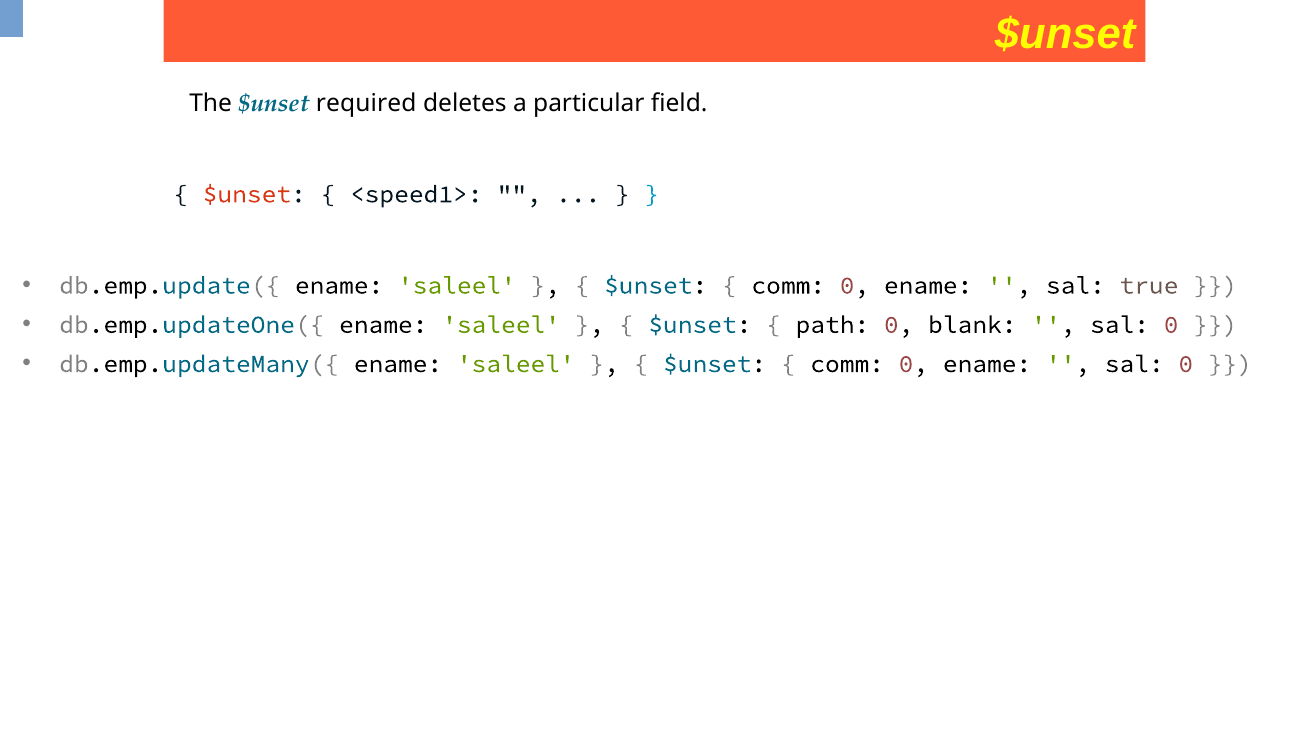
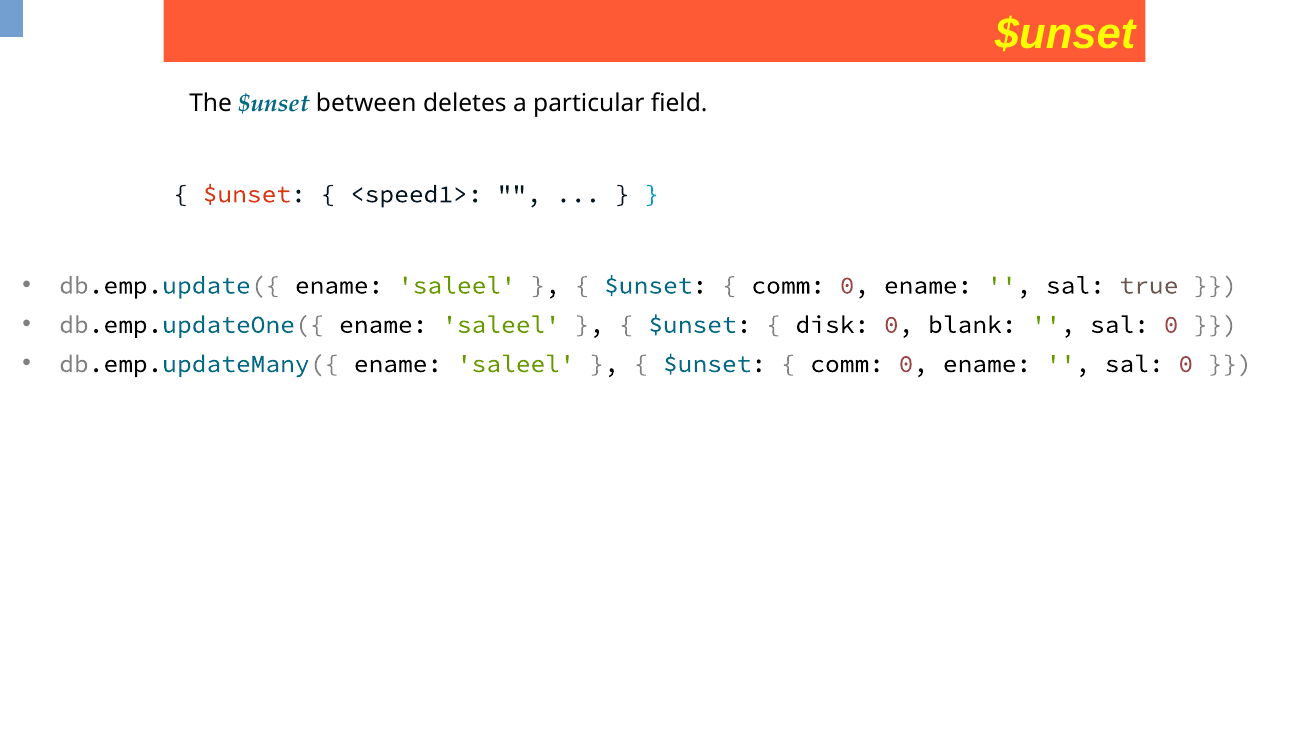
required: required -> between (366, 103)
path: path -> disk (832, 325)
